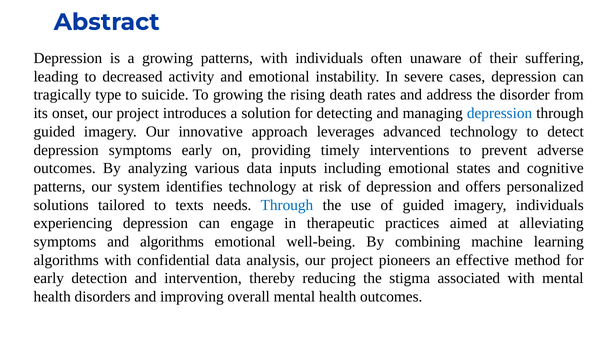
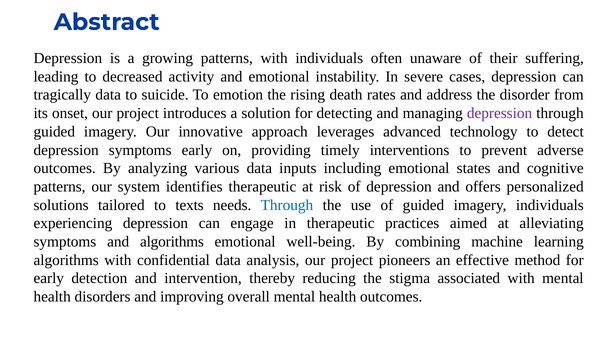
tragically type: type -> data (108, 95)
To growing: growing -> emotion (238, 95)
depression colour: blue -> purple (500, 113)
identifies technology: technology -> therapeutic (262, 187)
